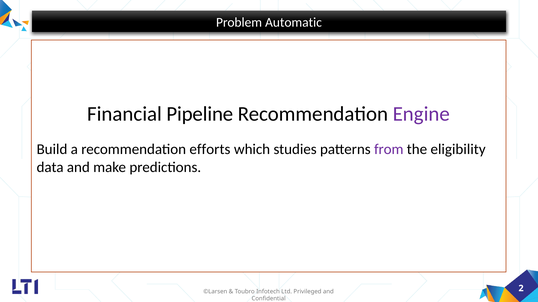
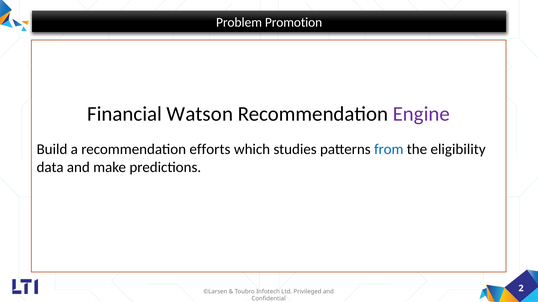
Automatic: Automatic -> Promotion (294, 22)
Pipeline: Pipeline -> Watson (200, 114)
from colour: purple -> blue (389, 150)
